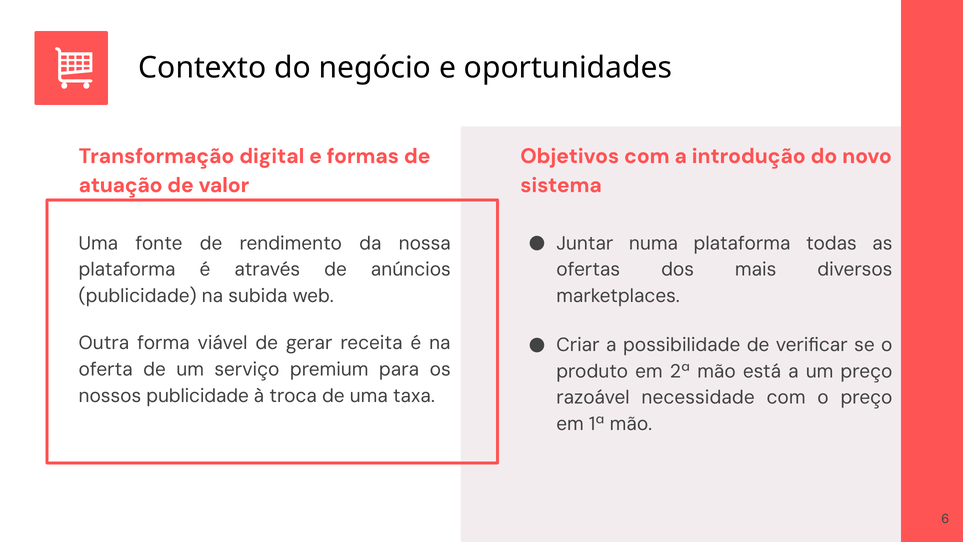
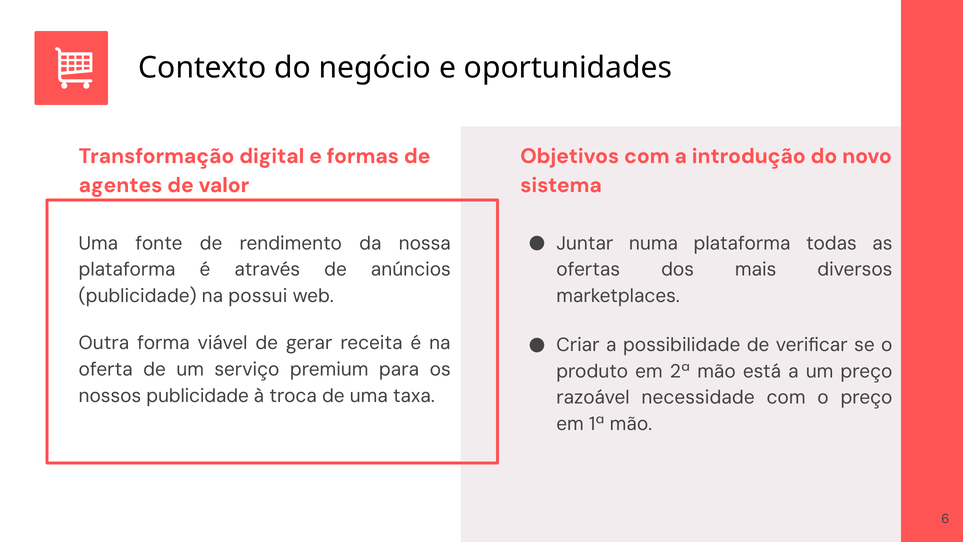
atuação: atuação -> agentes (120, 185)
subida: subida -> possui (258, 296)
